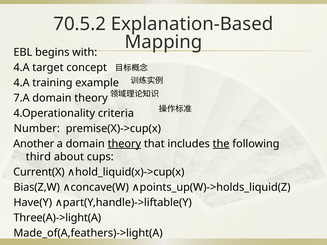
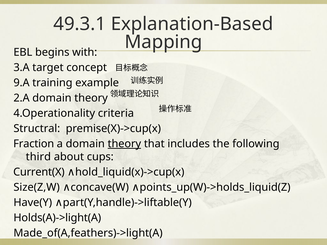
70.5.2: 70.5.2 -> 49.3.1 (80, 24)
4.A: 4.A -> 3.A (21, 68)
4.A: 4.A -> 9.A (21, 83)
7.A: 7.A -> 2.A (21, 98)
Number: Number -> Structral (37, 129)
Another: Another -> Fraction (34, 144)
the underline: present -> none (221, 144)
Bias(Z,W: Bias(Z,W -> Size(Z,W (37, 187)
Three(A)->light(A: Three(A)->light(A -> Holds(A)->light(A (57, 218)
